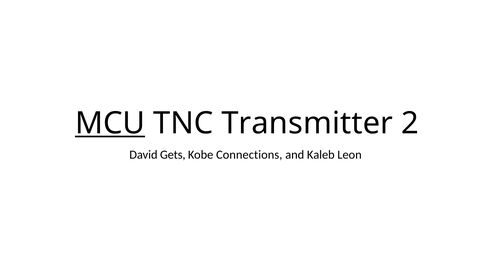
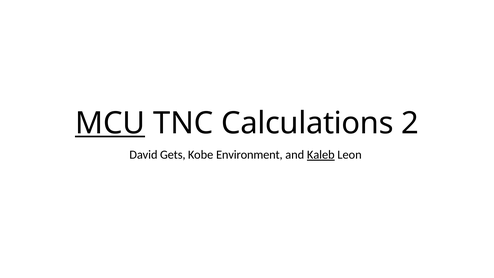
Transmitter: Transmitter -> Calculations (307, 123)
Connections: Connections -> Environment (249, 155)
Kaleb underline: none -> present (321, 155)
